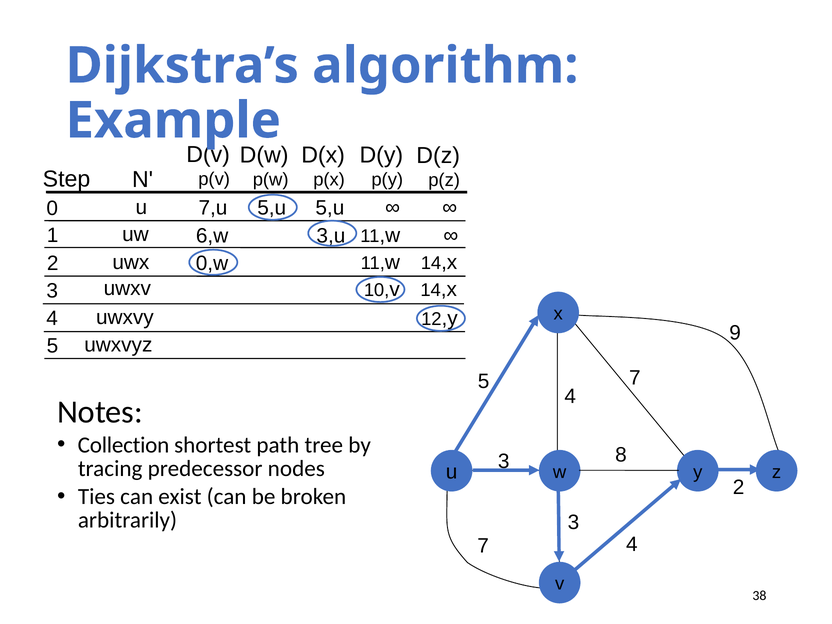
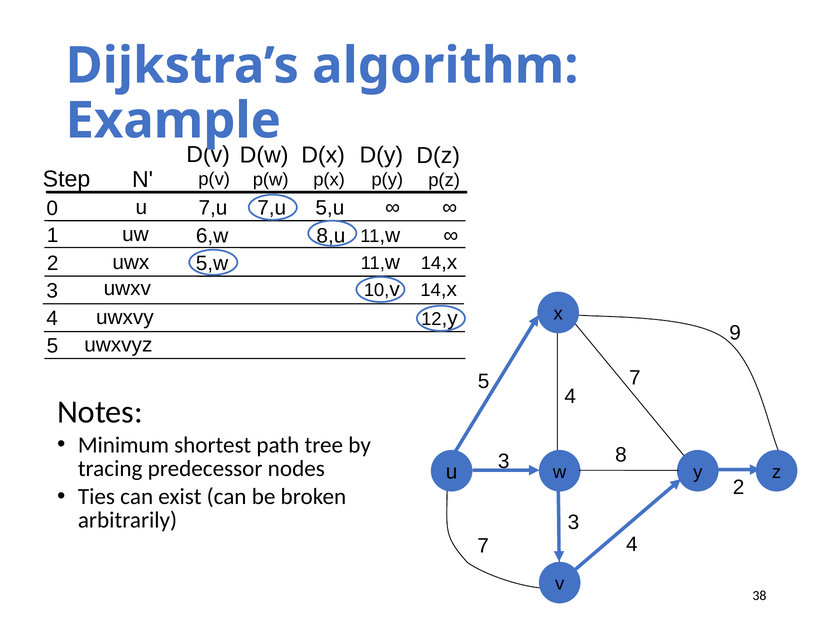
7,u 5,u: 5,u -> 7,u (272, 208)
3,u: 3,u -> 8,u (331, 236)
0,w: 0,w -> 5,w (212, 263)
Collection: Collection -> Minimum (123, 445)
